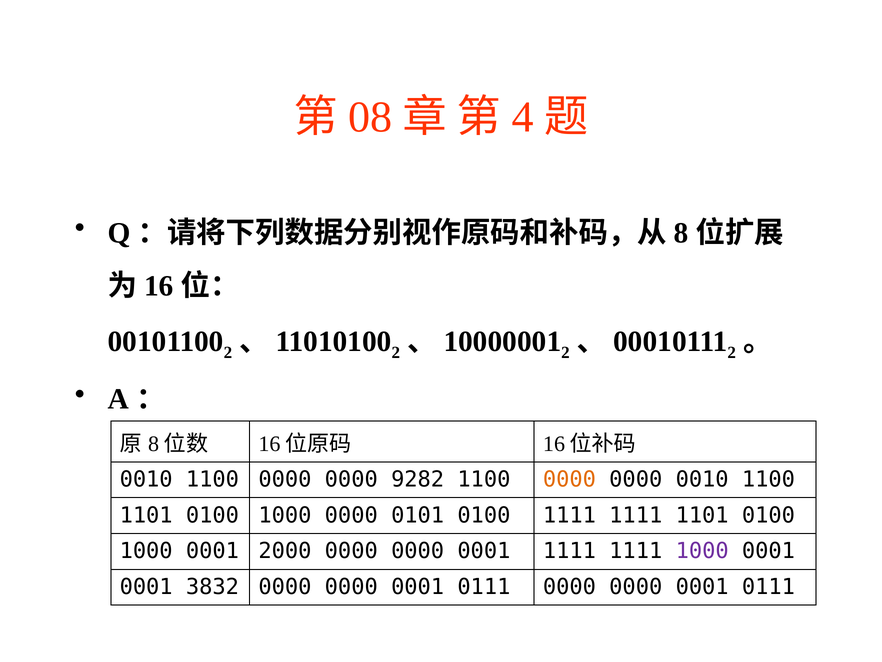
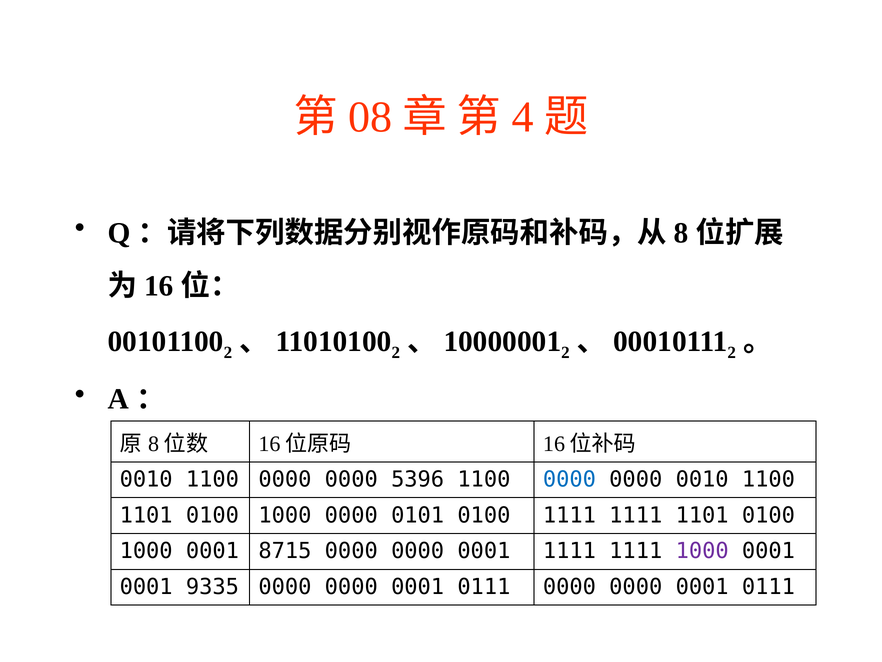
9282: 9282 -> 5396 (418, 479)
0000 colour: orange -> blue (569, 479)
2000: 2000 -> 8715 (285, 551)
3832: 3832 -> 9335 (212, 586)
